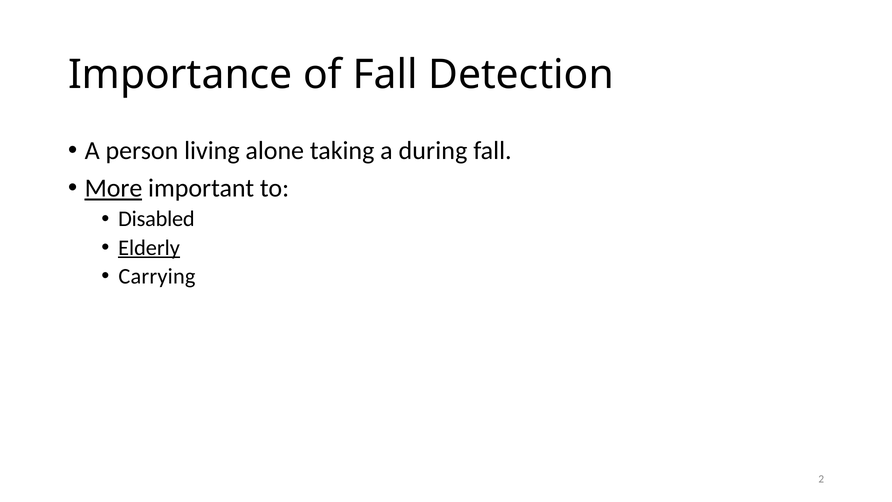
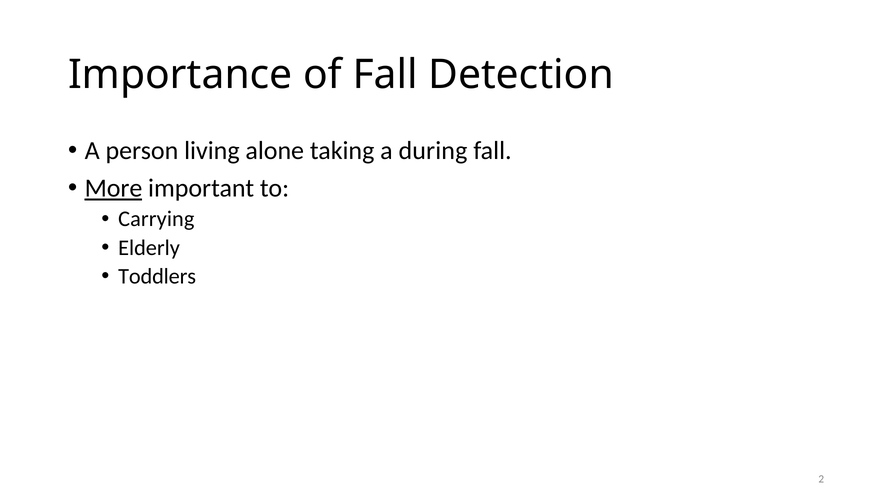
Disabled: Disabled -> Carrying (156, 219)
Elderly underline: present -> none (149, 248)
Carrying: Carrying -> Toddlers (157, 276)
